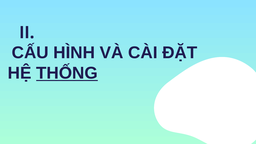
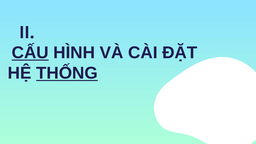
CẤU underline: none -> present (30, 53)
